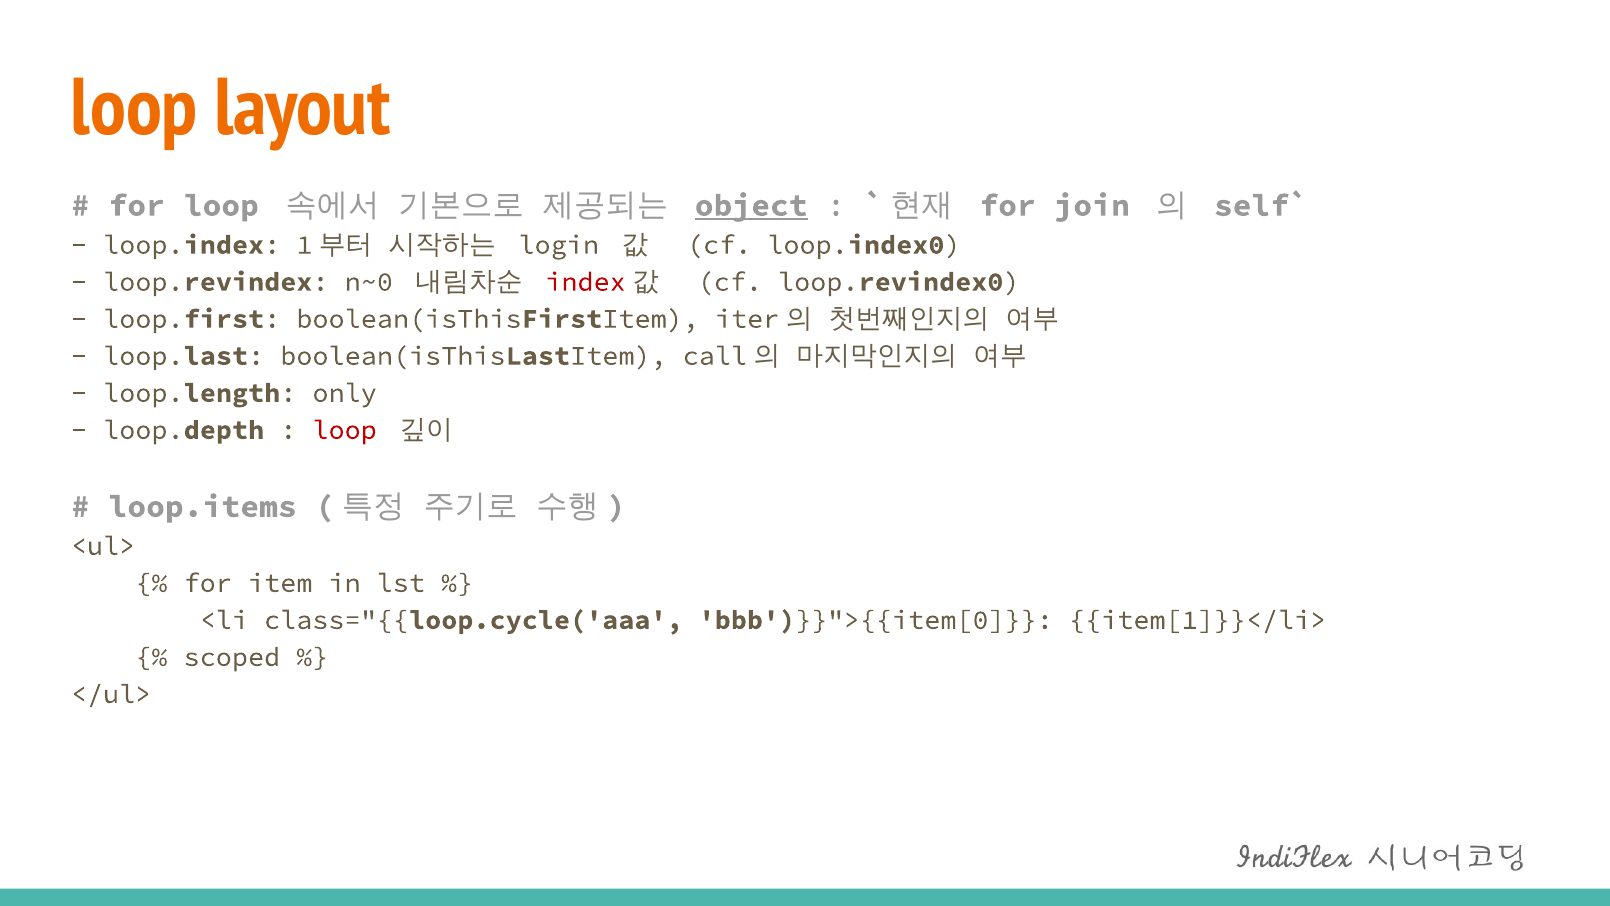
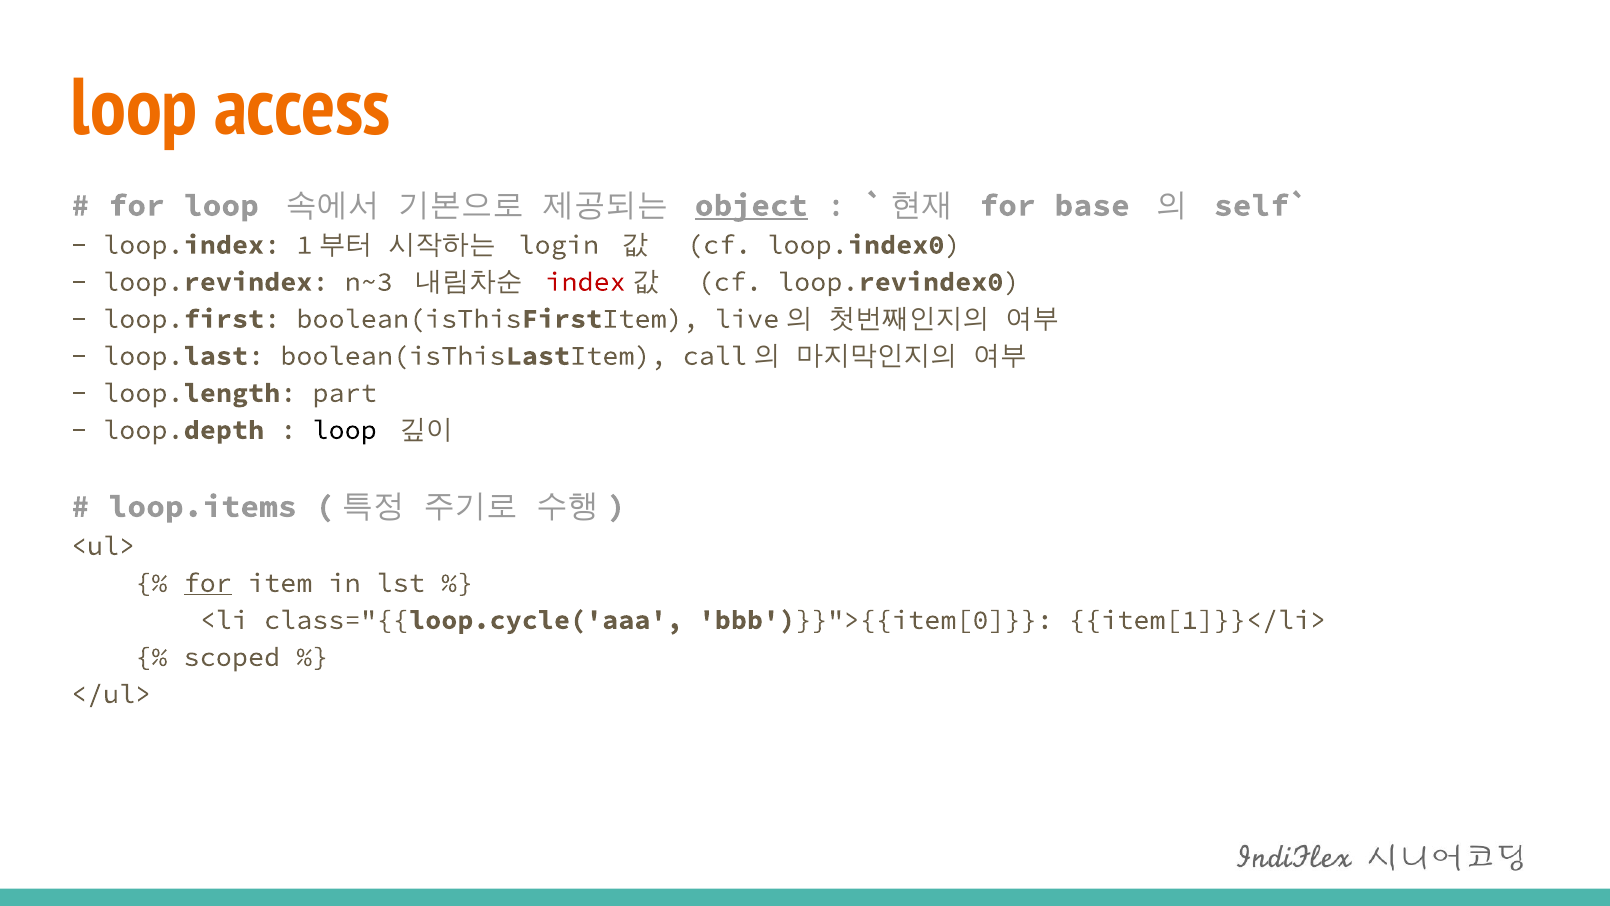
layout: layout -> access (302, 108)
join: join -> base (1092, 205)
n~0: n~0 -> n~3 (369, 282)
iter: iter -> live (747, 319)
only: only -> part (345, 393)
loop colour: red -> black (345, 430)
for underline: none -> present (208, 583)
